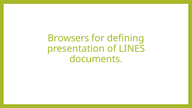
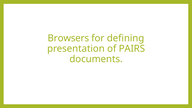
LINES: LINES -> PAIRS (132, 49)
